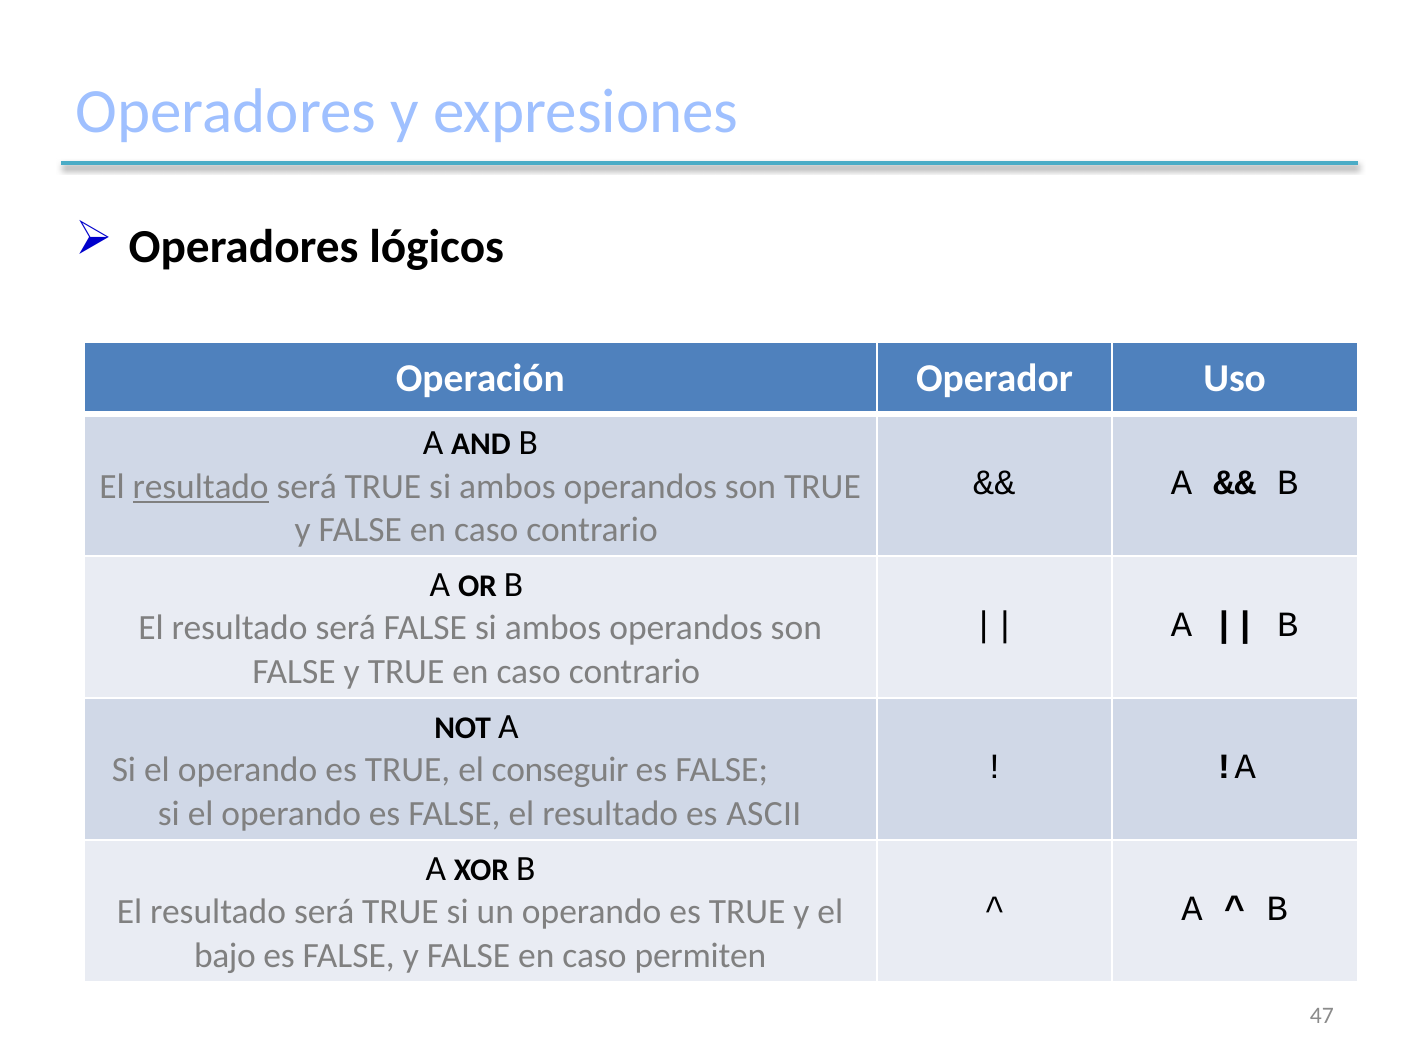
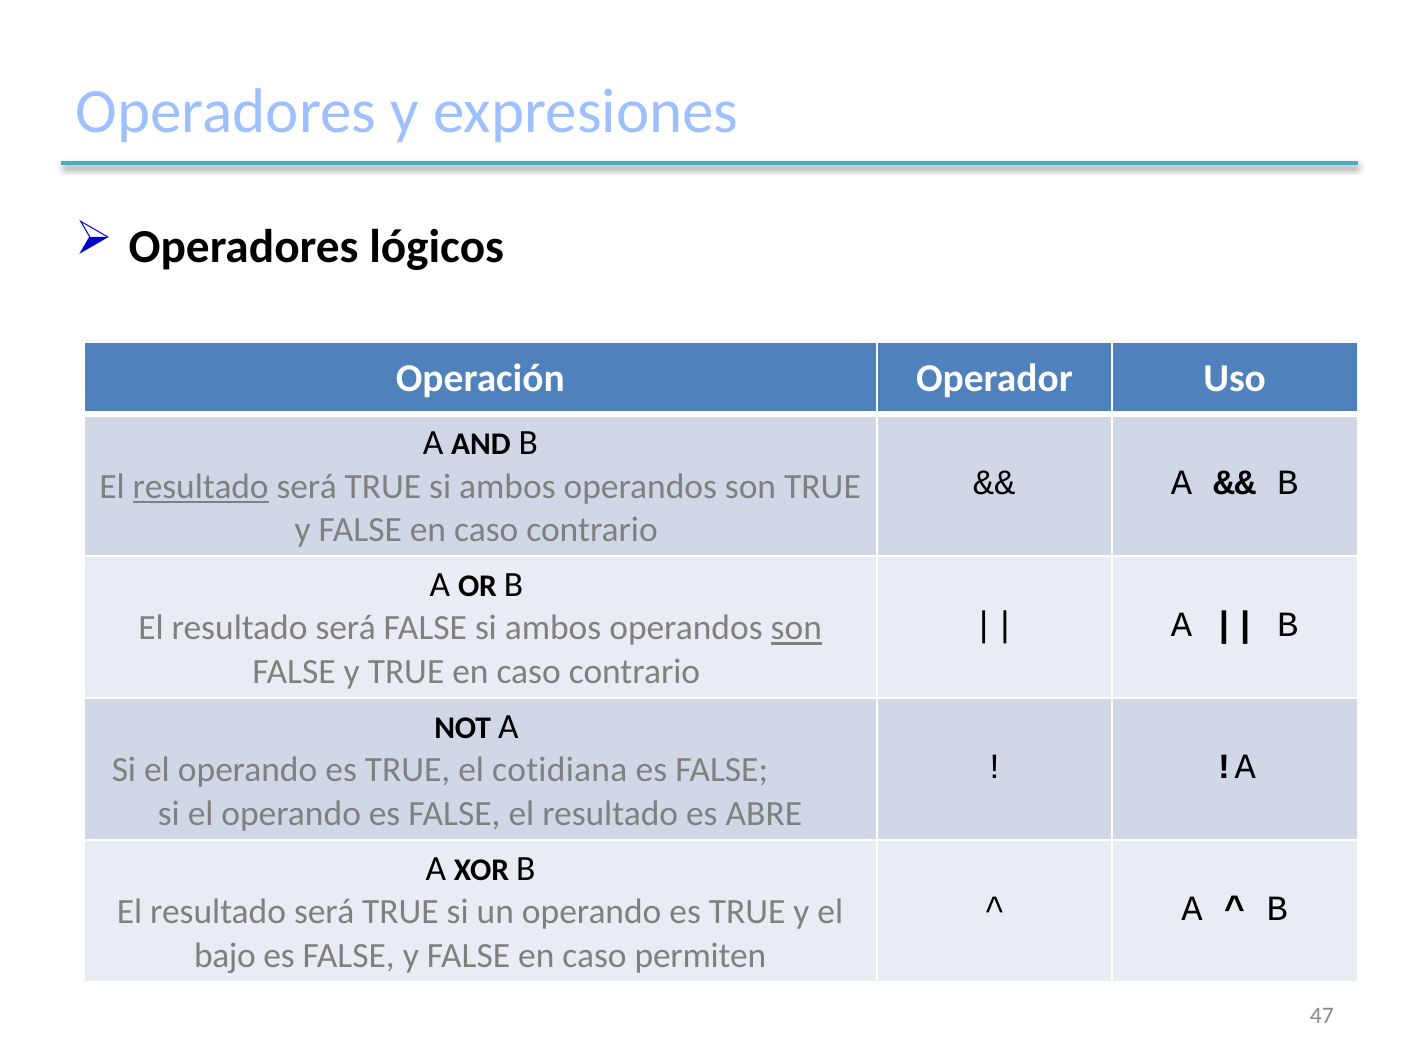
son underline: none -> present (796, 628)
conseguir: conseguir -> cotidiana (560, 770)
ASCII: ASCII -> ABRE (764, 814)
